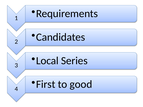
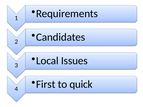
Series: Series -> Issues (74, 61)
good: good -> quick (81, 84)
